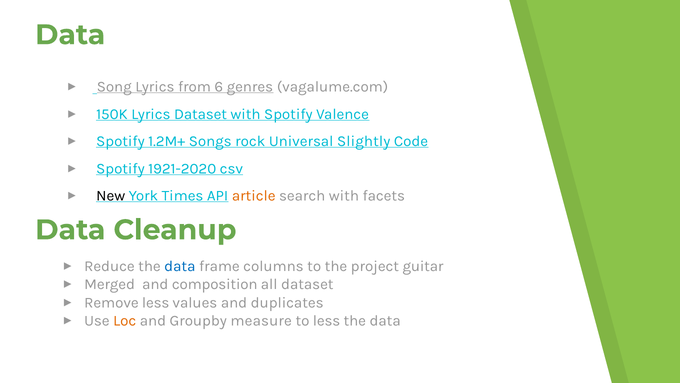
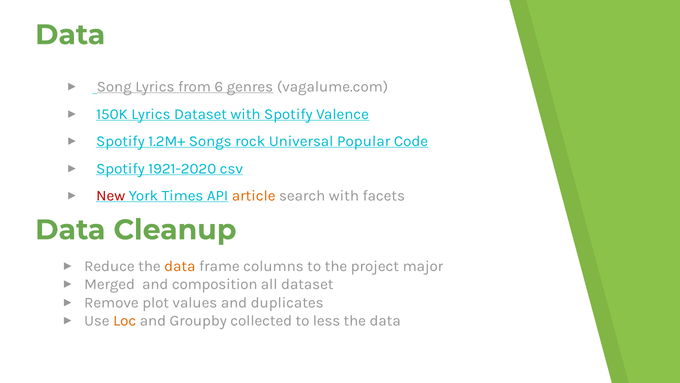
Slightly: Slightly -> Popular (364, 141)
New colour: black -> red (111, 196)
data colour: blue -> orange (180, 266)
guitar: guitar -> major (423, 266)
Remove less: less -> plot (156, 302)
measure: measure -> collected (261, 320)
